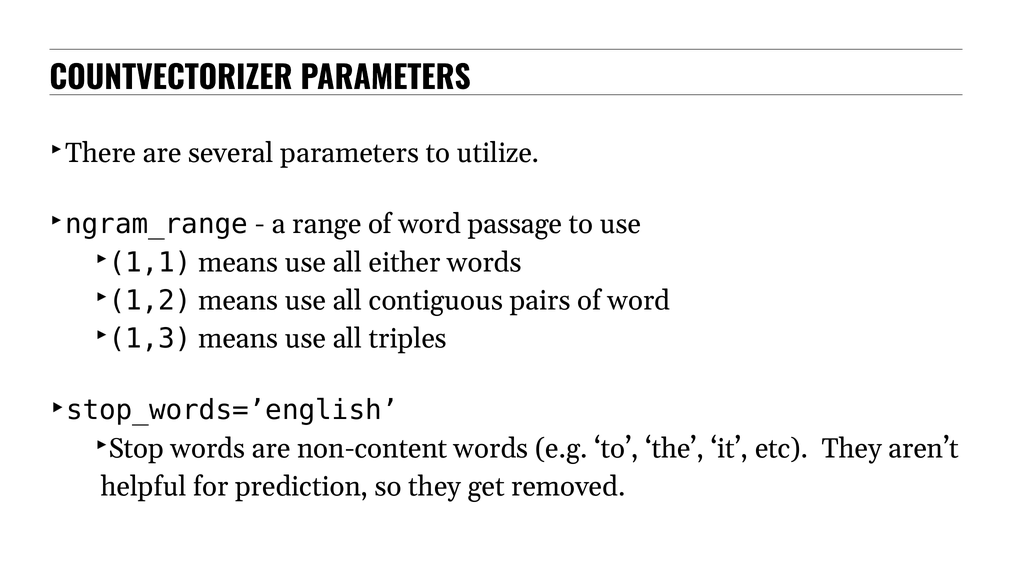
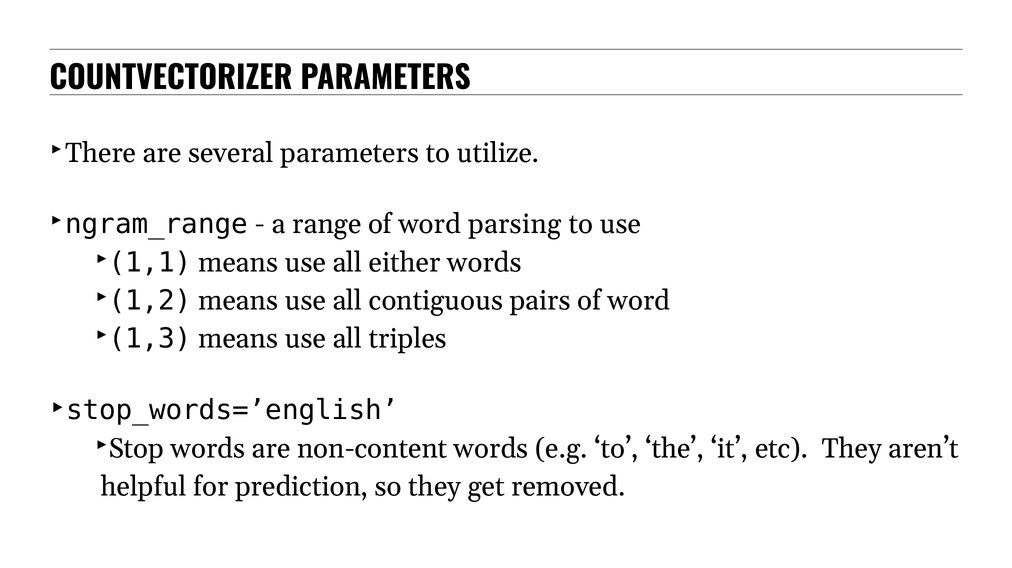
passage: passage -> parsing (515, 224)
